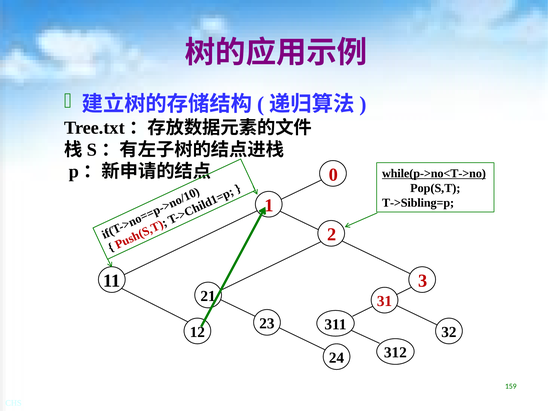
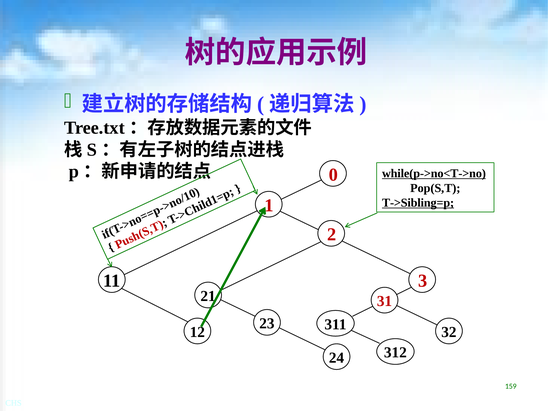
T->Sibling=p underline: none -> present (418, 203)
